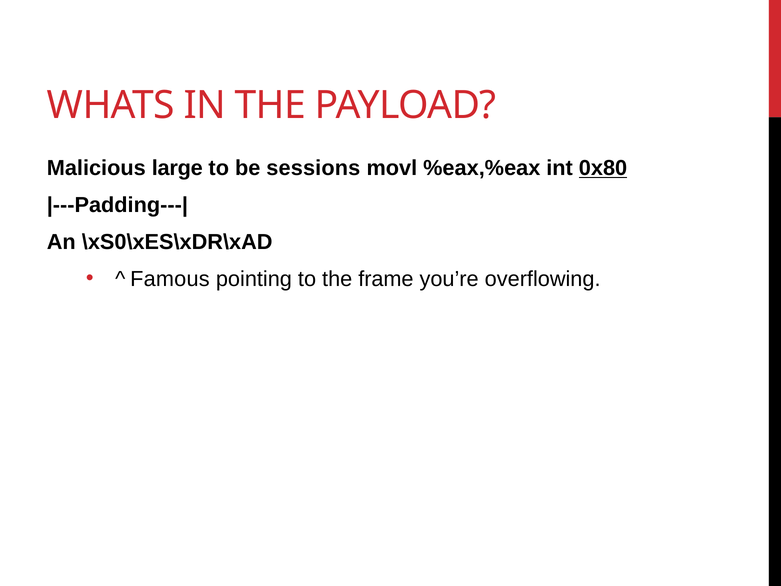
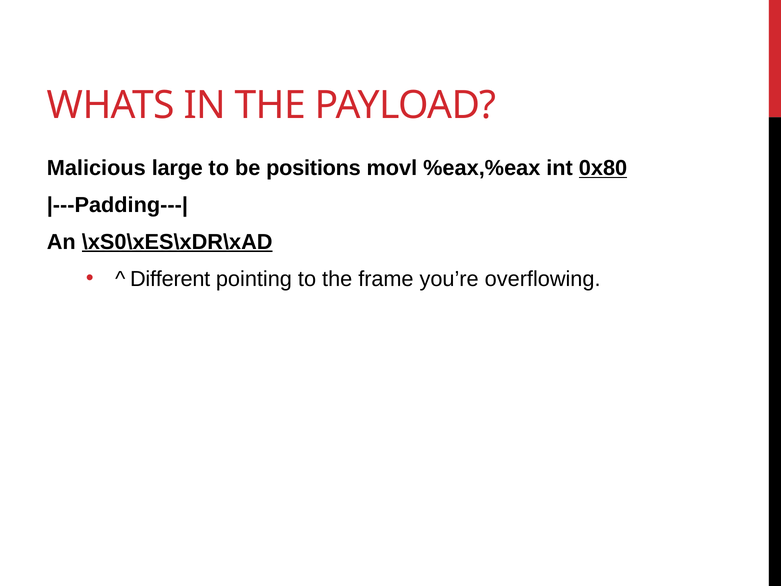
sessions: sessions -> positions (313, 168)
\xS0\xES\xDR\xAD underline: none -> present (177, 242)
Famous: Famous -> Different (170, 279)
